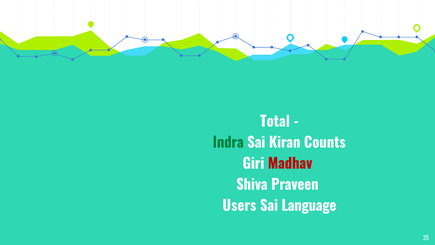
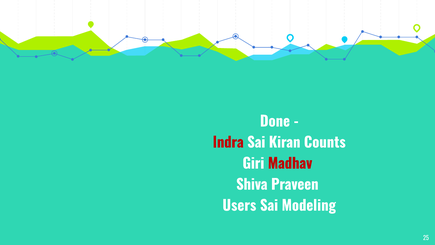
Total: Total -> Done (275, 122)
Indra colour: green -> red (228, 143)
Language: Language -> Modeling (309, 206)
